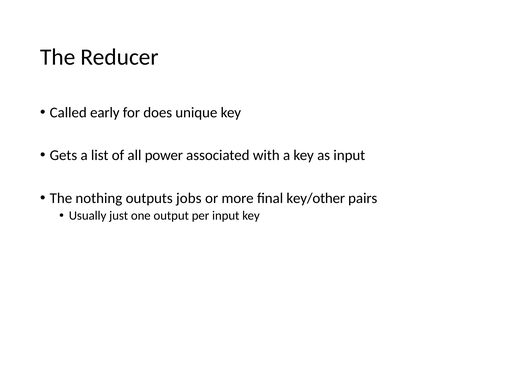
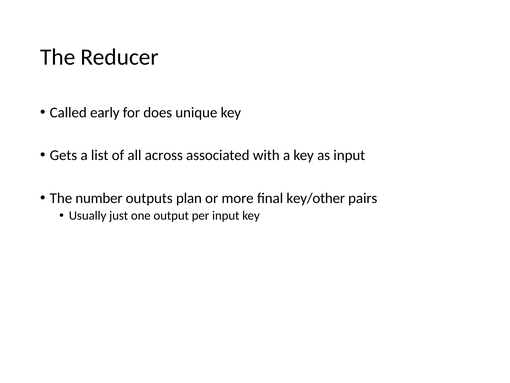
power: power -> across (164, 155)
nothing: nothing -> number (99, 198)
jobs: jobs -> plan (189, 198)
